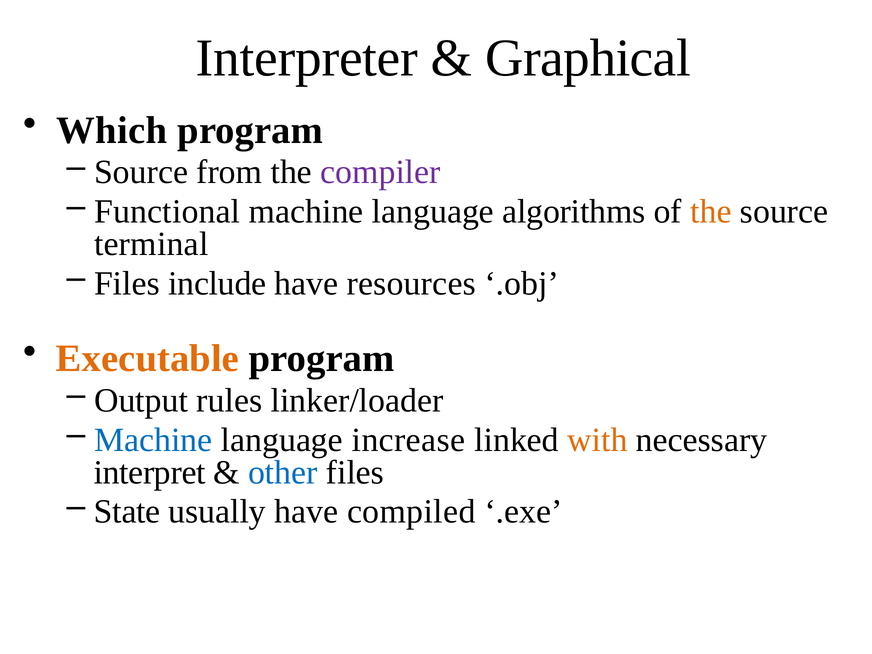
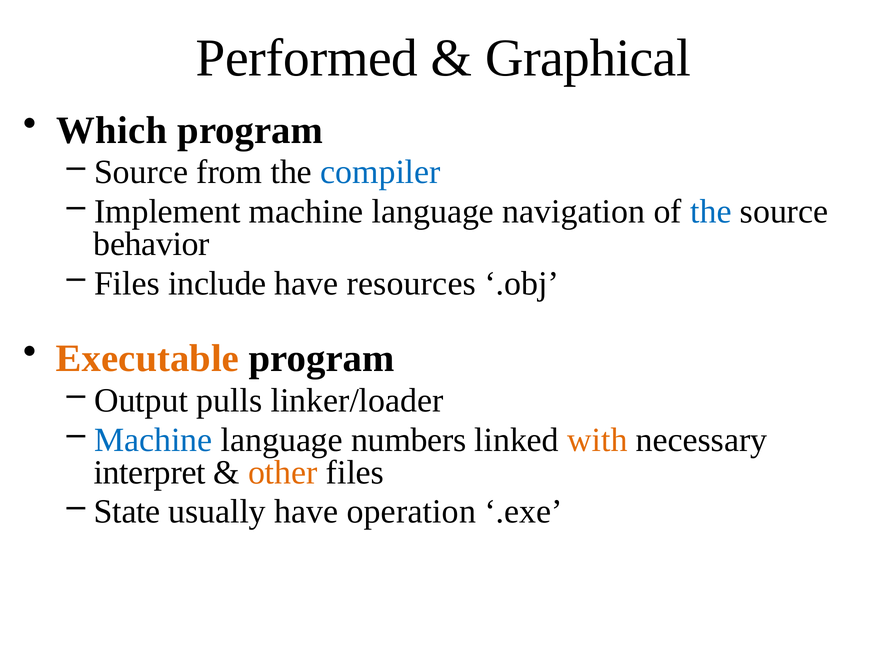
Interpreter: Interpreter -> Performed (307, 58)
compiler colour: purple -> blue (381, 172)
Functional: Functional -> Implement (167, 212)
algorithms: algorithms -> navigation (574, 212)
the colour: orange -> blue (711, 212)
terminal: terminal -> behavior (152, 244)
rules: rules -> pulls (229, 400)
increase: increase -> numbers (409, 440)
other colour: blue -> orange (283, 472)
compiled: compiled -> operation (411, 512)
